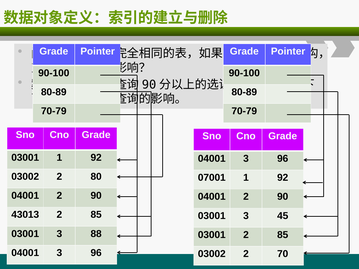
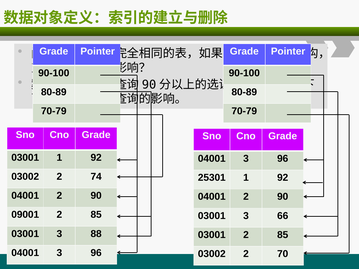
80: 80 -> 74 (96, 177)
07001: 07001 -> 25301 (212, 178)
43013: 43013 -> 09001 (25, 215)
45: 45 -> 66 (283, 216)
